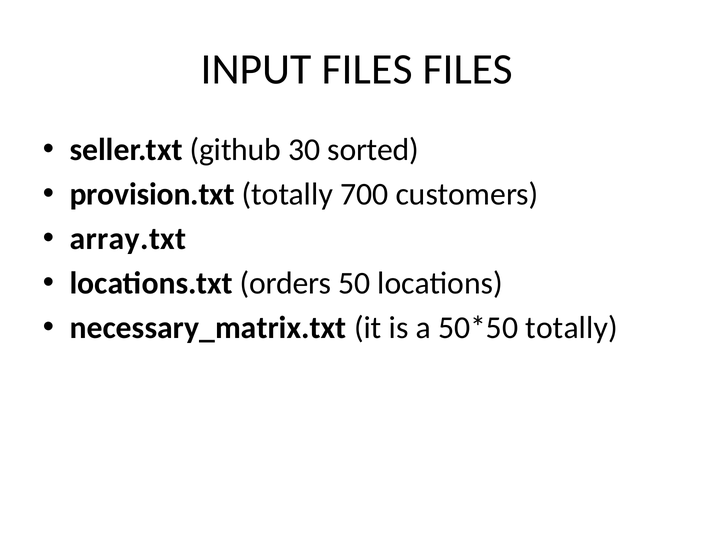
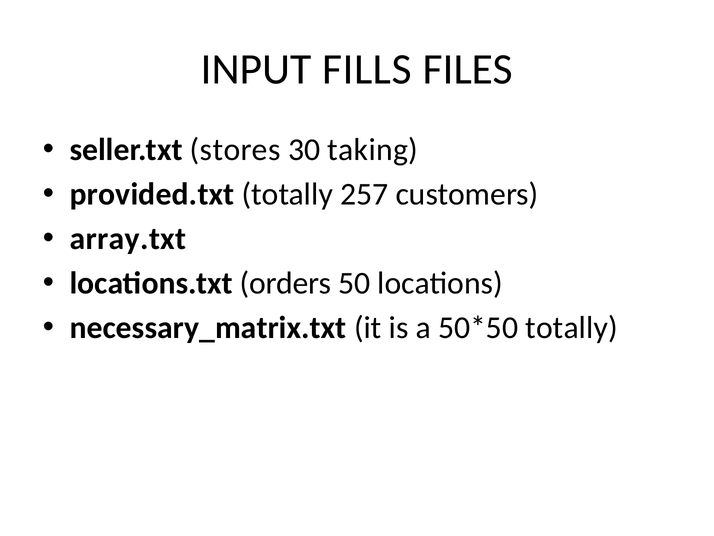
INPUT FILES: FILES -> FILLS (367, 69)
github: github -> stores (235, 150)
sorted: sorted -> taking (373, 150)
provision.txt: provision.txt -> provided.txt (152, 194)
700: 700 -> 257 (364, 194)
